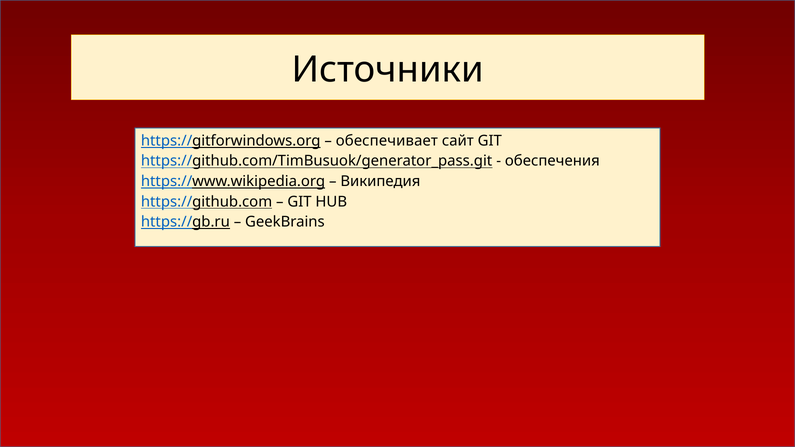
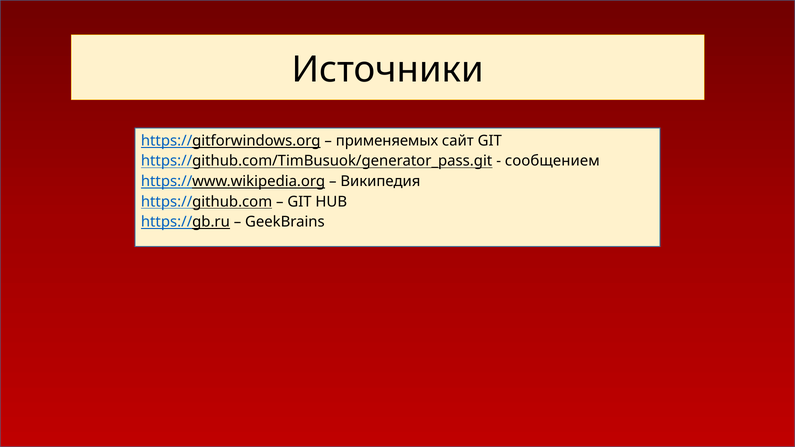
обеспечивает: обеспечивает -> применяемых (387, 141)
обеспечения: обеспечения -> сообщением (552, 161)
